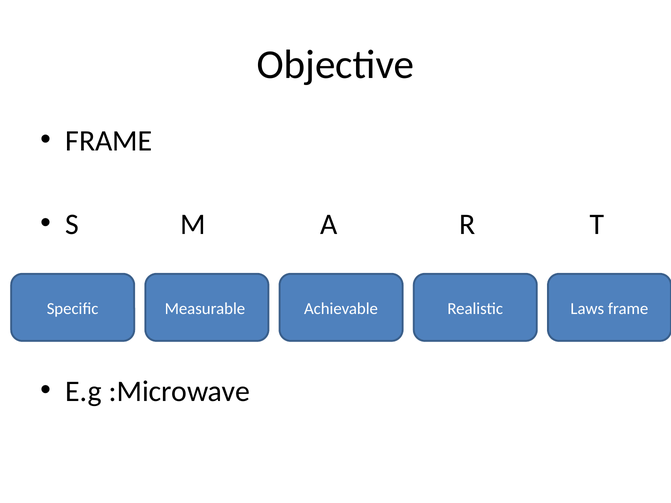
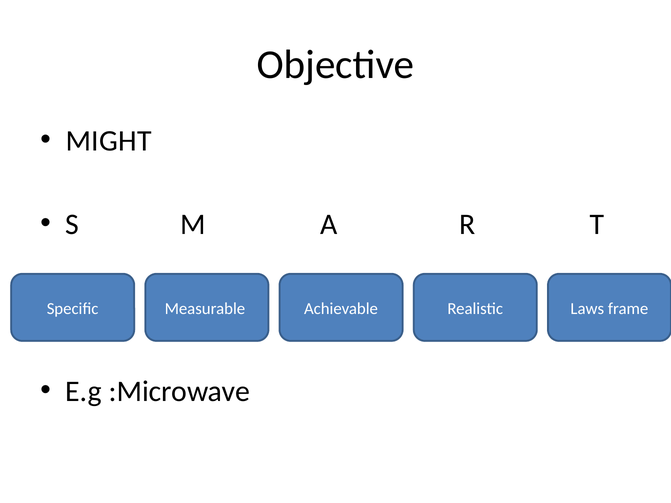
FRAME: FRAME -> MIGHT (109, 141)
